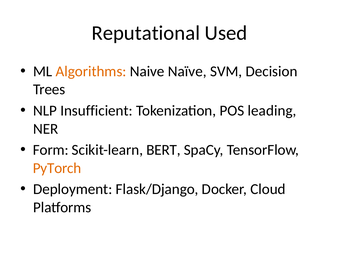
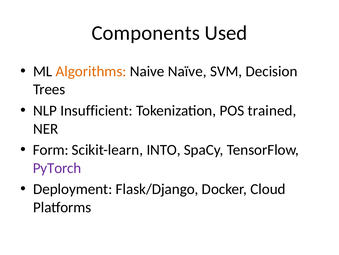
Reputational: Reputational -> Components (146, 33)
leading: leading -> trained (272, 110)
BERT: BERT -> INTO (164, 149)
PyTorch colour: orange -> purple (57, 168)
